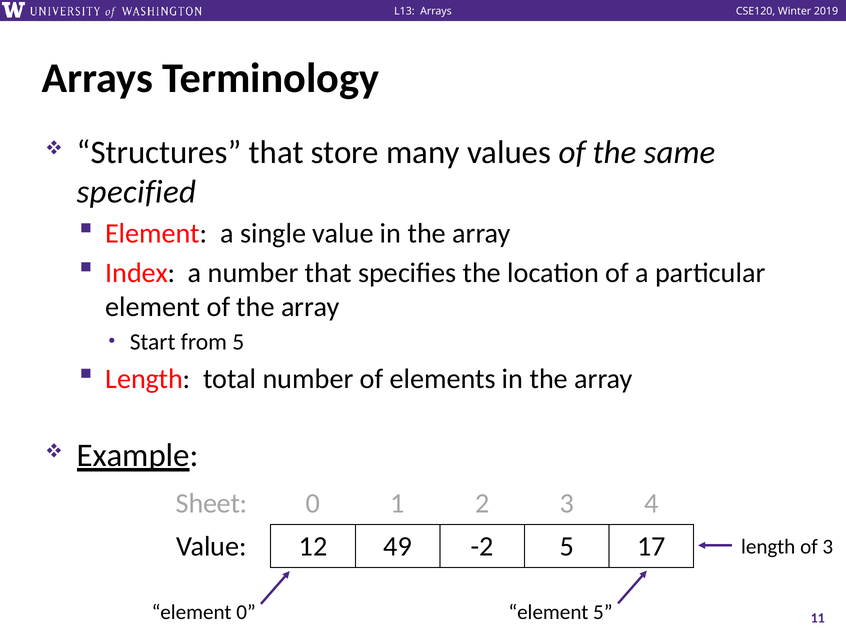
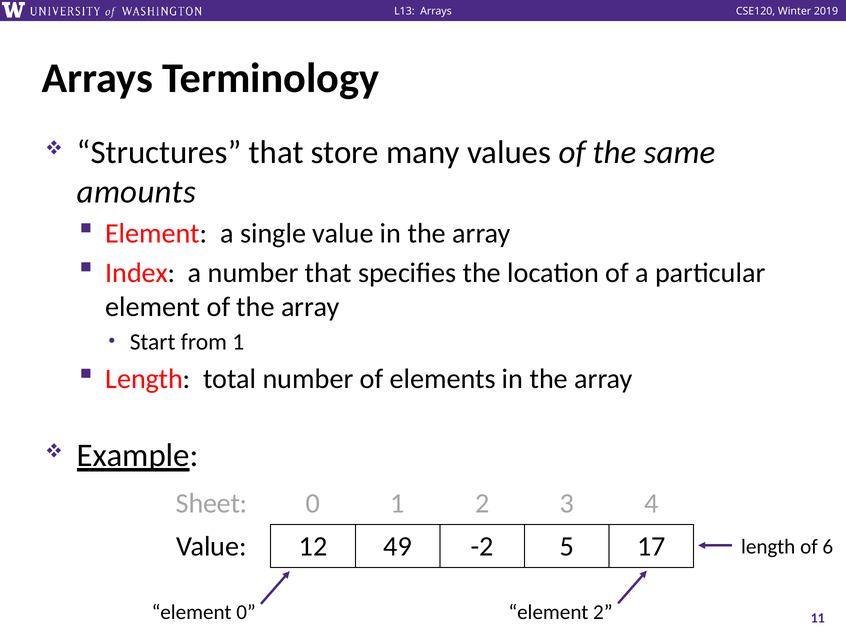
specified: specified -> amounts (136, 192)
from 5: 5 -> 1 (238, 342)
of 3: 3 -> 6 (828, 547)
element 5: 5 -> 2 (603, 613)
